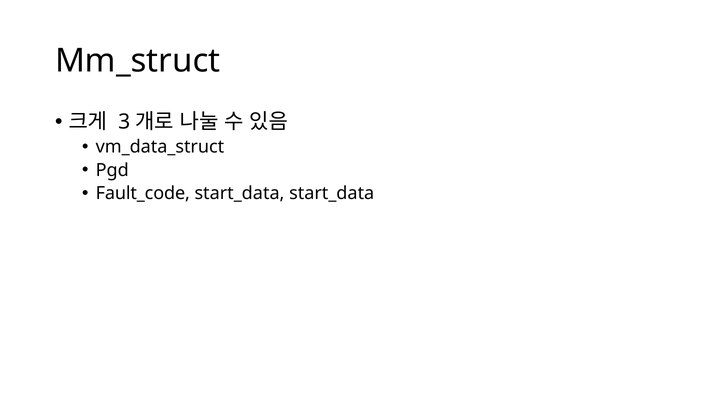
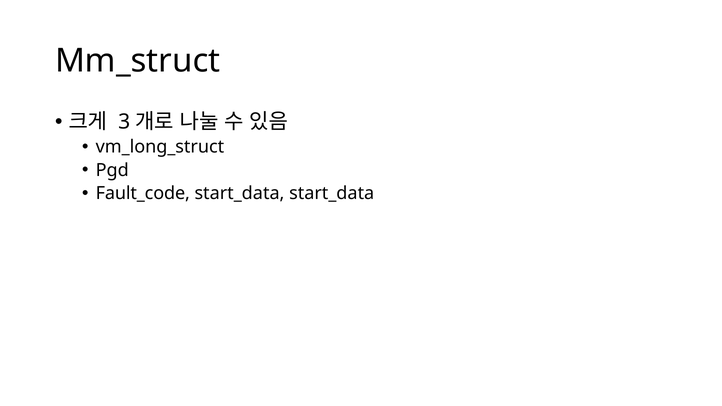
vm_data_struct: vm_data_struct -> vm_long_struct (160, 147)
